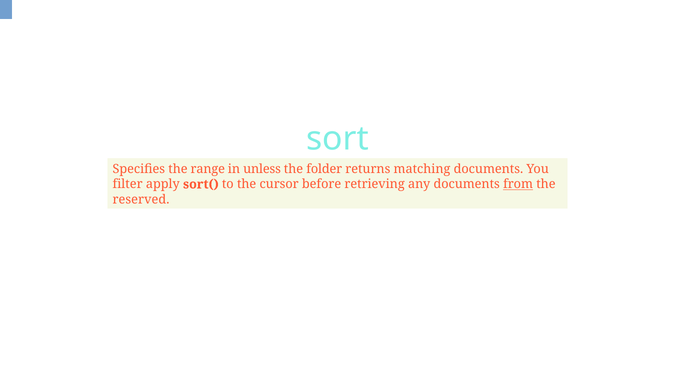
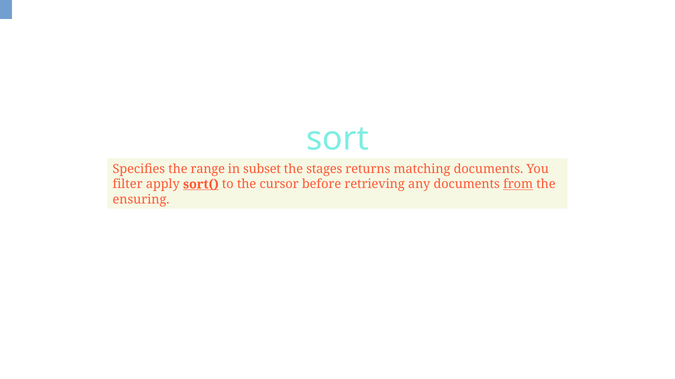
unless: unless -> subset (262, 169)
folder: folder -> stages (324, 169)
sort( underline: none -> present (201, 185)
reserved: reserved -> ensuring (141, 200)
